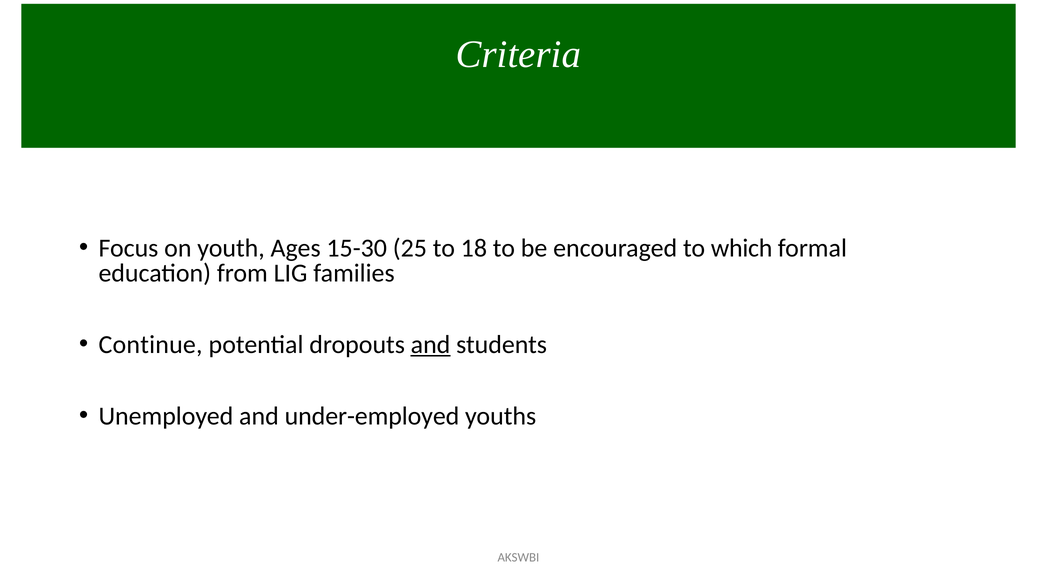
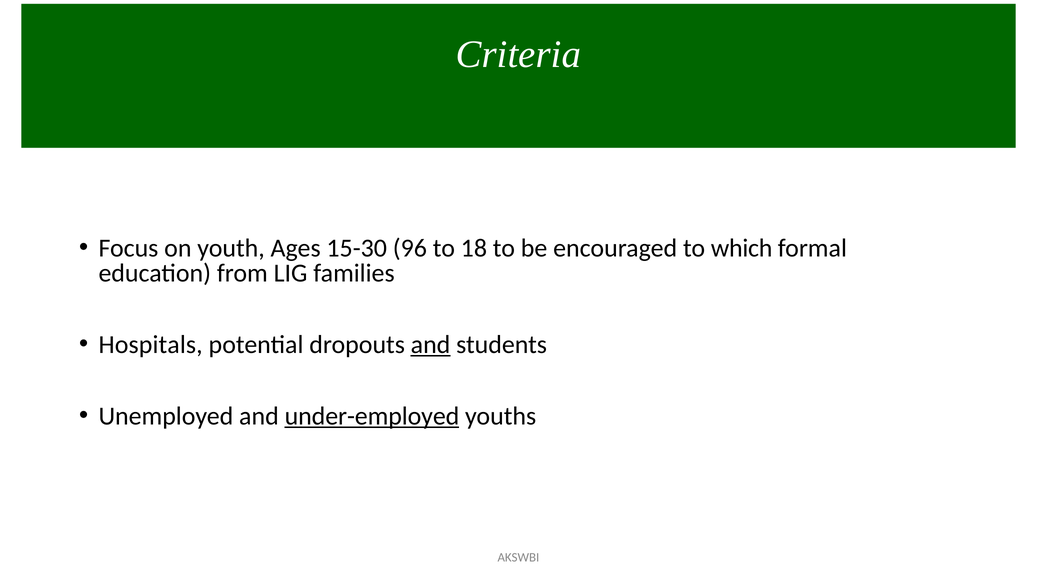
25: 25 -> 96 (410, 248)
Continue: Continue -> Hospitals (151, 344)
under-employed underline: none -> present (372, 416)
